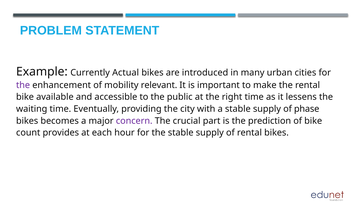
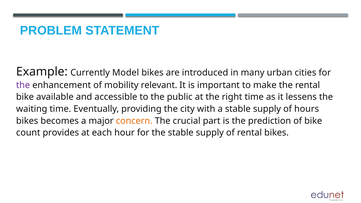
Actual: Actual -> Model (126, 73)
phase: phase -> hours (307, 109)
concern colour: purple -> orange (134, 121)
